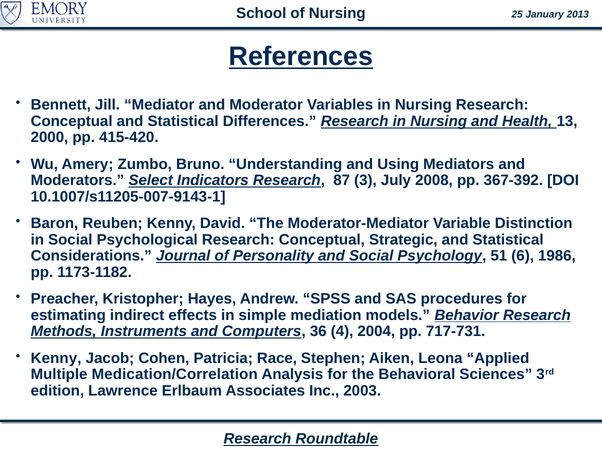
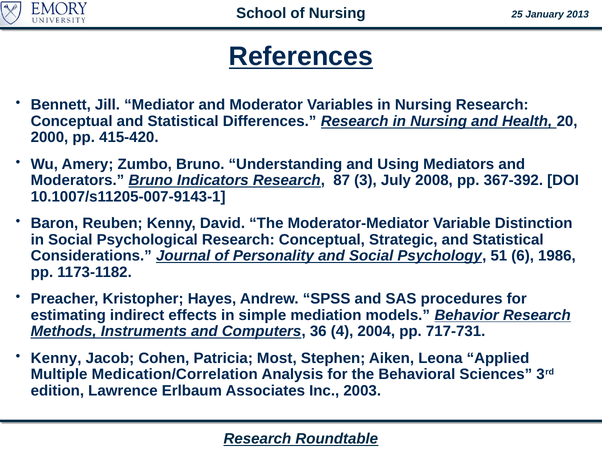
13: 13 -> 20 (567, 121)
Moderators Select: Select -> Bruno (151, 181)
Race: Race -> Most (277, 359)
